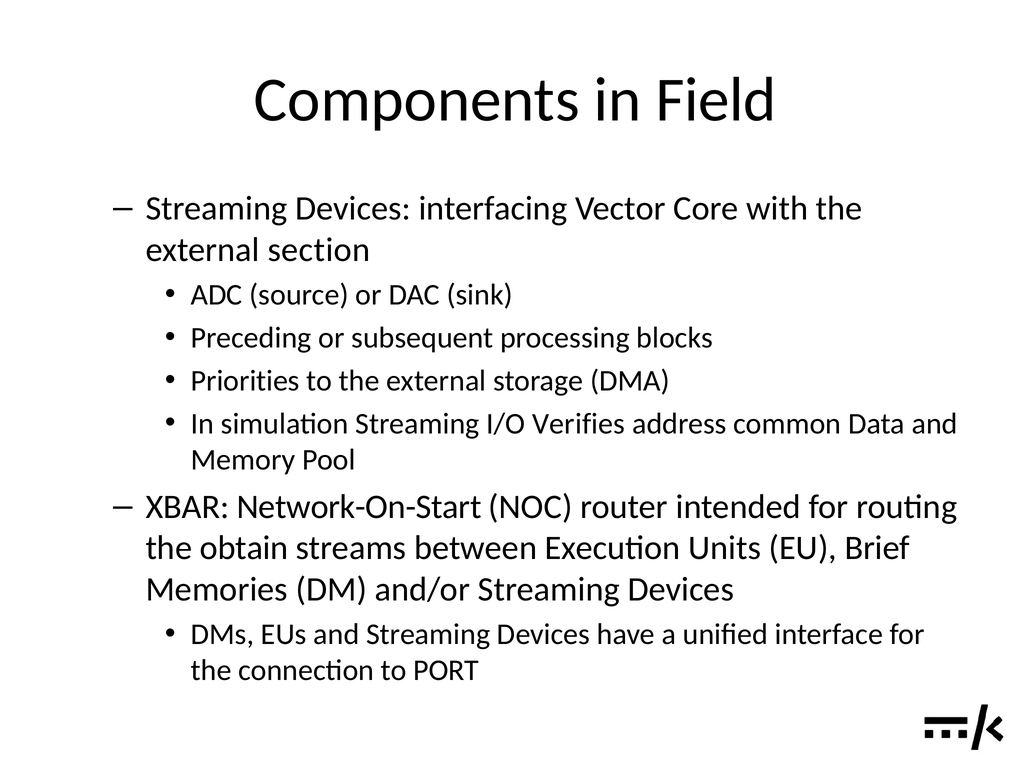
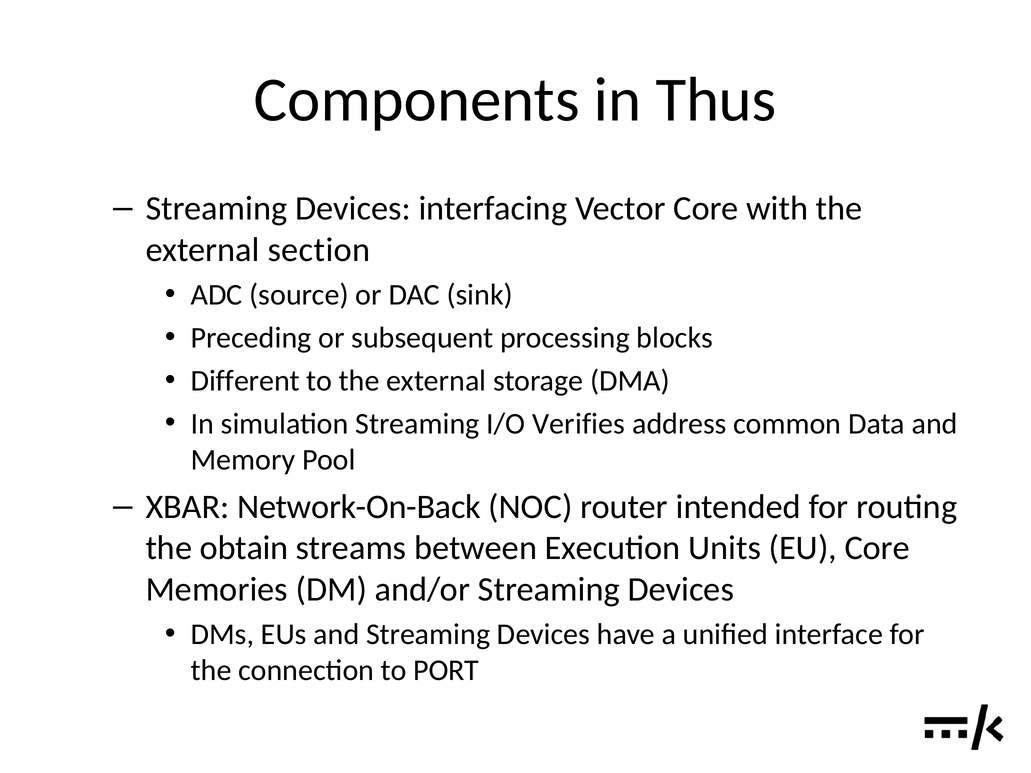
Field: Field -> Thus (716, 100)
Priorities: Priorities -> Different (245, 381)
Network-On-Start: Network-On-Start -> Network-On-Back (359, 507)
EU Brief: Brief -> Core (877, 548)
